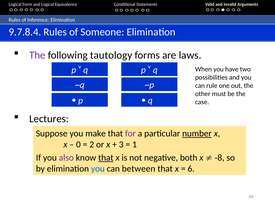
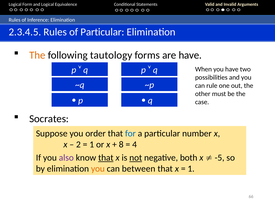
9.7.8.4: 9.7.8.4 -> 2.3.4.5 (25, 32)
of Someone: Someone -> Particular (103, 32)
The colour: purple -> orange (37, 55)
are laws: laws -> have (190, 55)
Lectures: Lectures -> Socrates (49, 119)
make: make -> order (96, 134)
for colour: purple -> blue (130, 134)
number underline: present -> none (197, 134)
0: 0 -> 2 (78, 145)
2: 2 -> 1 (92, 145)
3: 3 -> 8 (121, 145)
1: 1 -> 4 (135, 145)
not underline: none -> present (136, 158)
-8: -8 -> -5 (220, 158)
you colour: blue -> orange (98, 169)
6: 6 -> 1 (191, 169)
